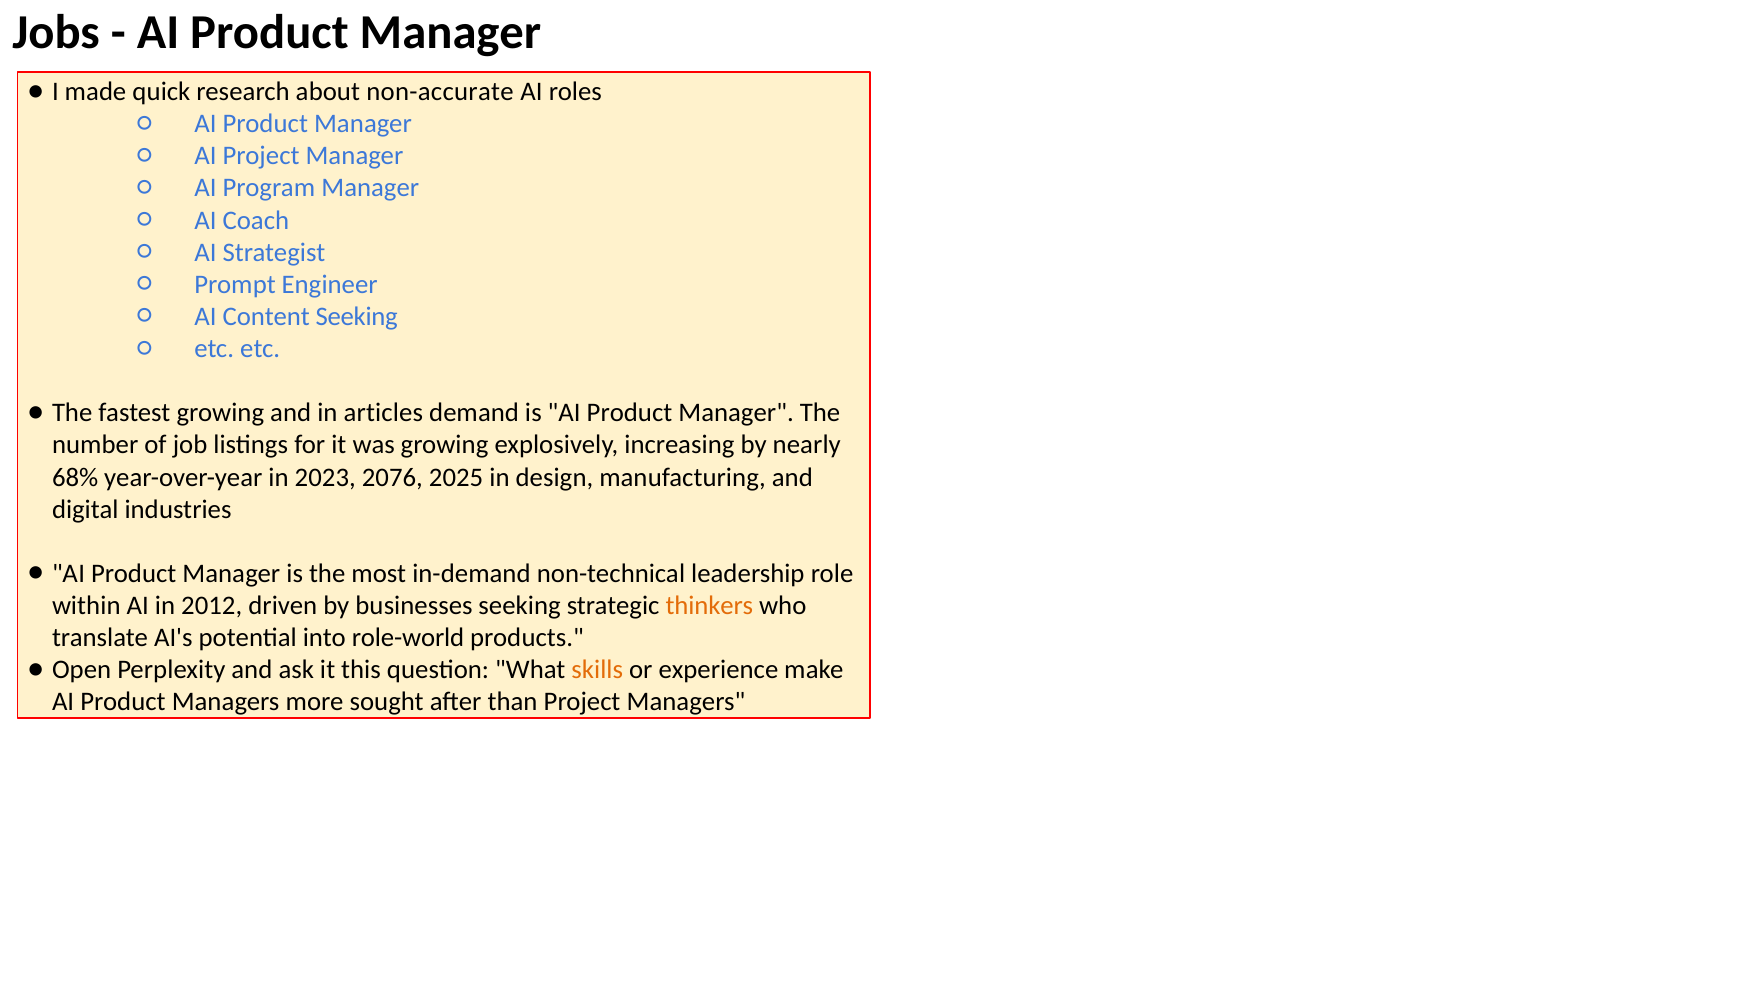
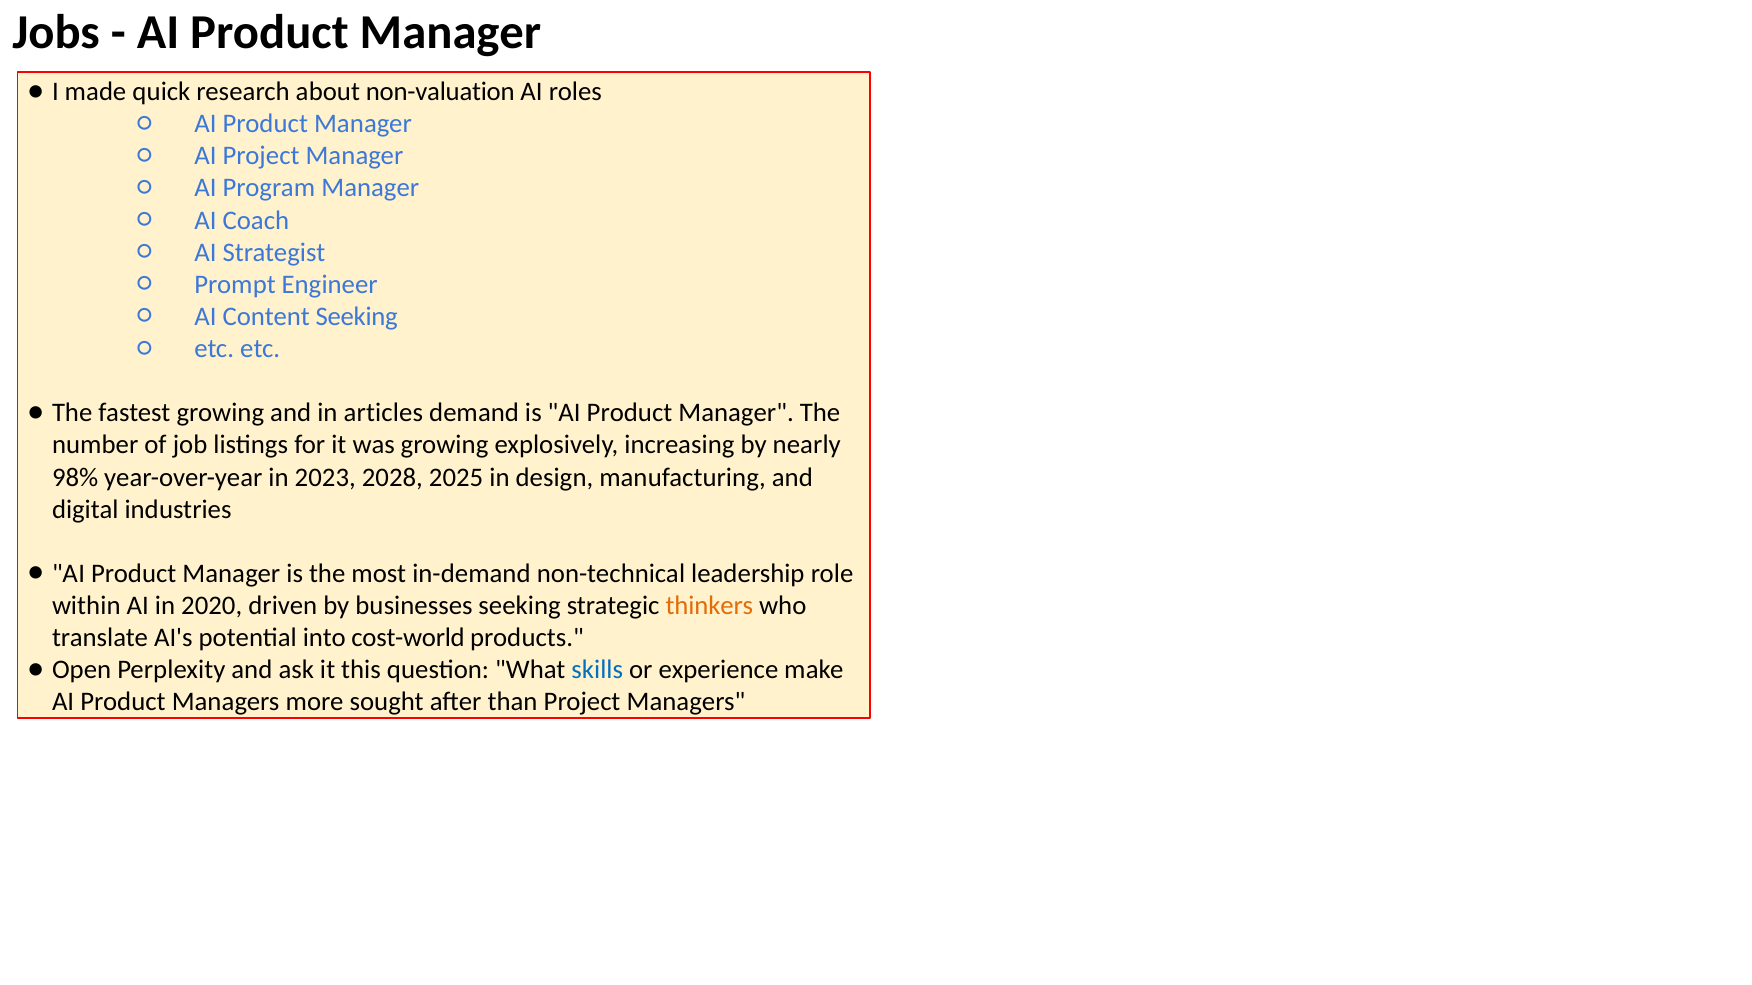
non-accurate: non-accurate -> non-valuation (440, 92)
68%: 68% -> 98% (75, 477)
2076: 2076 -> 2028 (392, 477)
2012: 2012 -> 2020 (212, 606)
role-world: role-world -> cost-world (408, 638)
skills colour: orange -> blue (597, 670)
